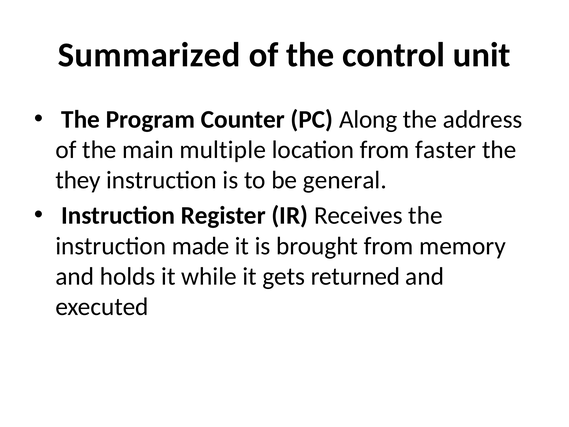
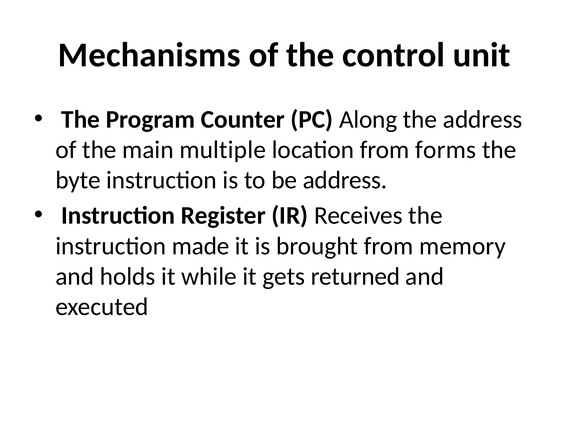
Summarized: Summarized -> Mechanisms (149, 55)
faster: faster -> forms (446, 150)
they: they -> byte (78, 180)
be general: general -> address (345, 180)
